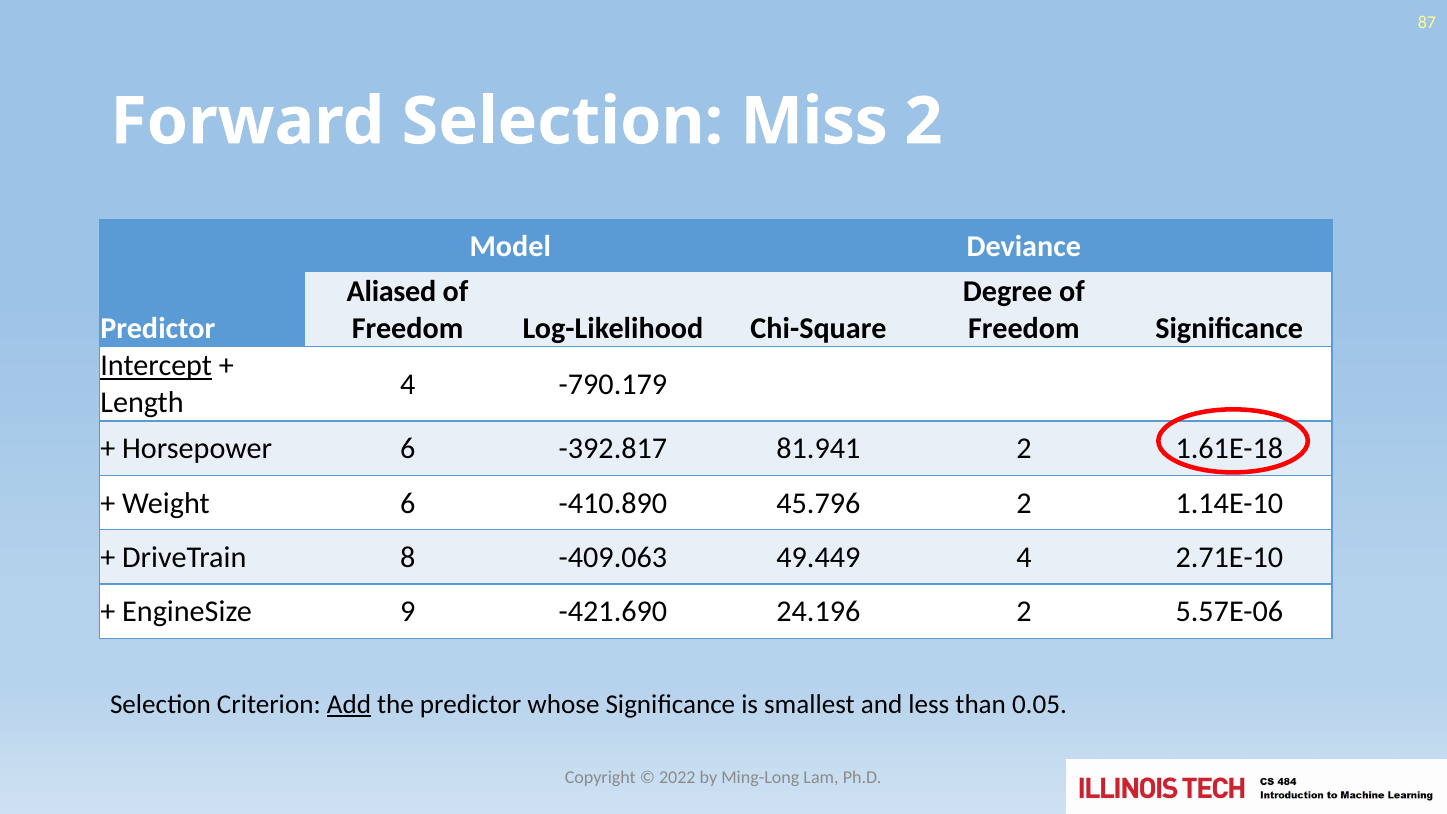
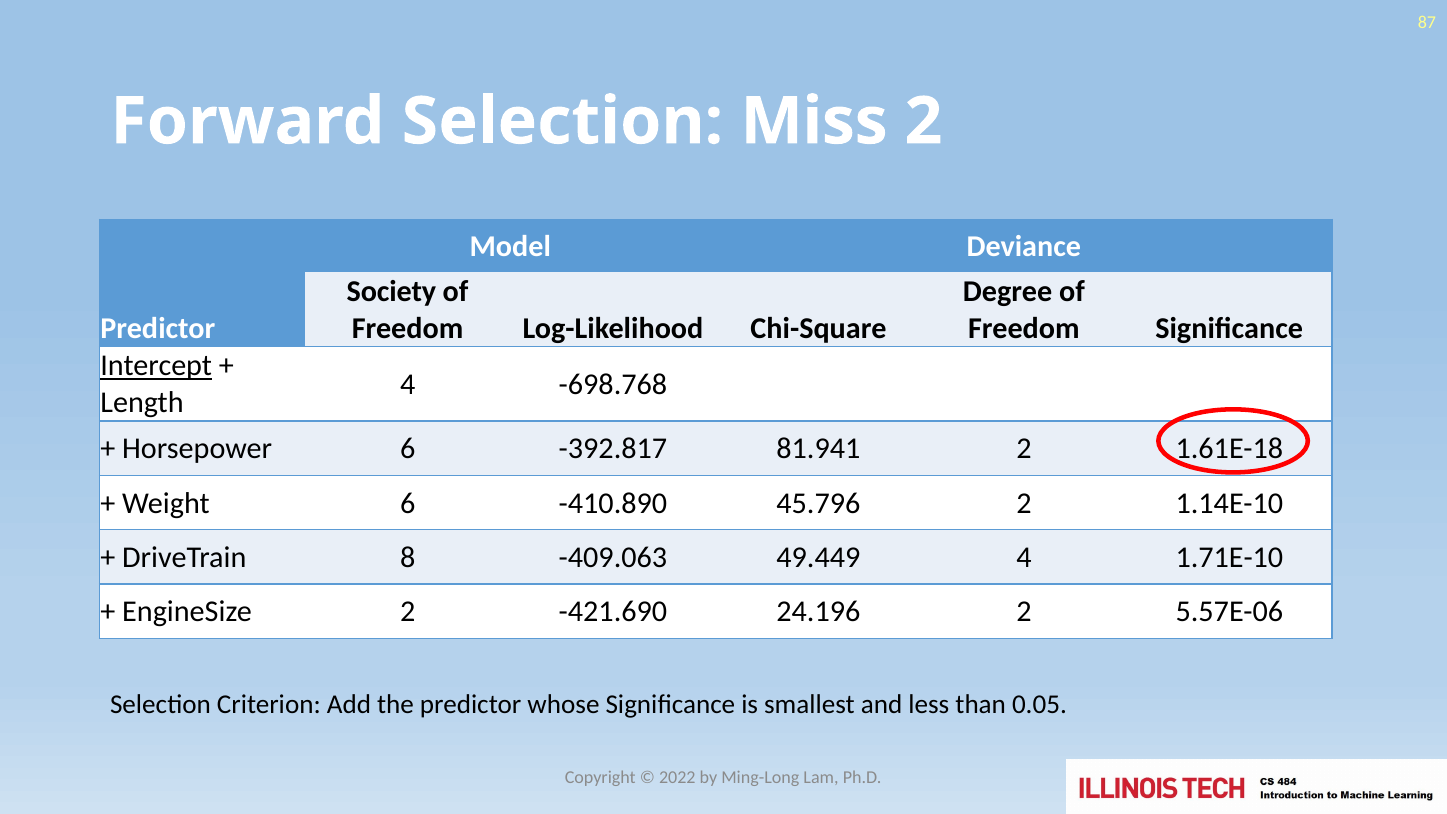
Aliased: Aliased -> Society (391, 291)
-790.179: -790.179 -> -698.768 (613, 384)
2.71E-10: 2.71E-10 -> 1.71E-10 (1229, 557)
EngineSize 9: 9 -> 2 (408, 612)
Add underline: present -> none (349, 705)
